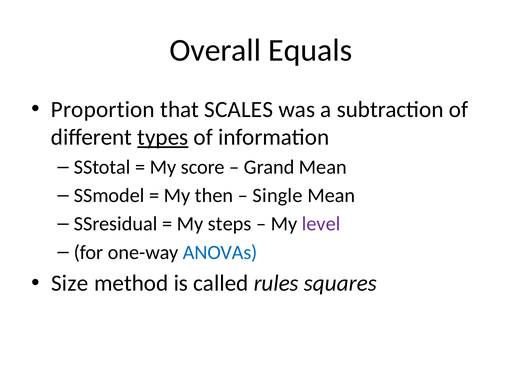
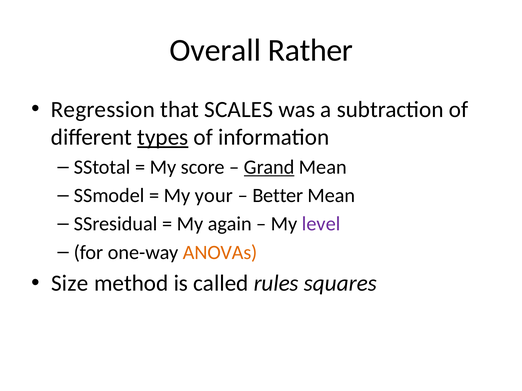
Equals: Equals -> Rather (310, 51)
Proportion: Proportion -> Regression (103, 110)
Grand underline: none -> present (269, 167)
then: then -> your (214, 196)
Single: Single -> Better (278, 196)
steps: steps -> again (230, 224)
ANOVAs colour: blue -> orange (220, 253)
